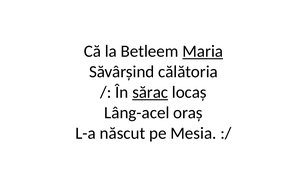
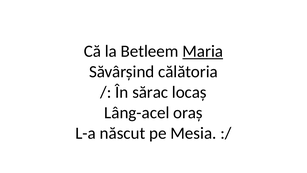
sărac underline: present -> none (150, 92)
